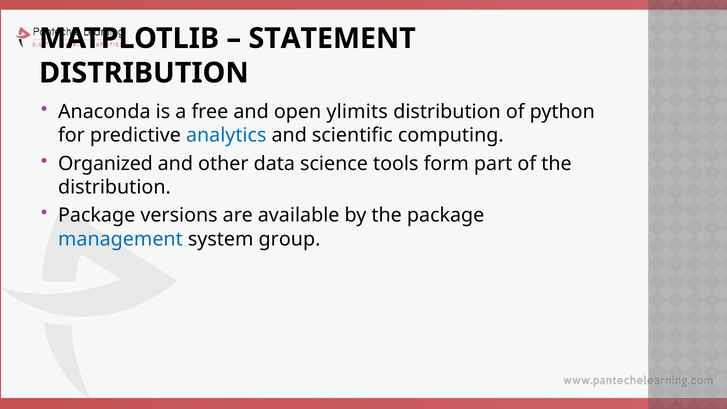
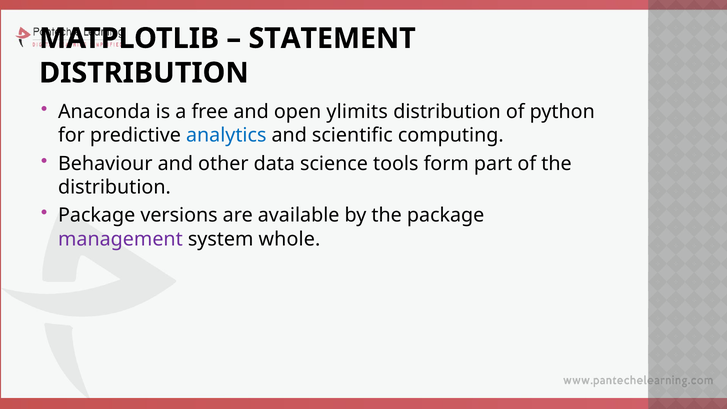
Organized: Organized -> Behaviour (105, 164)
management colour: blue -> purple (120, 239)
group: group -> whole (289, 239)
